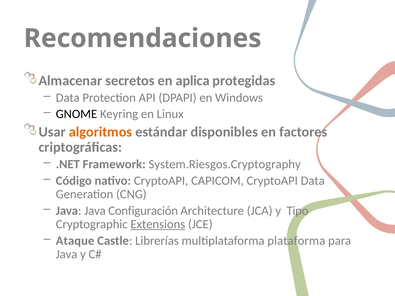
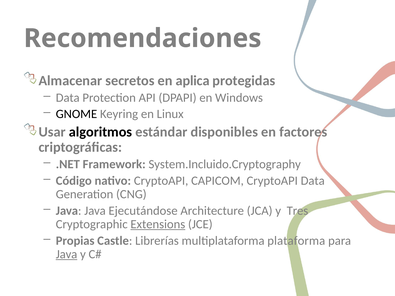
algoritmos colour: orange -> black (100, 132)
System.Riesgos.Cryptography: System.Riesgos.Cryptography -> System.Incluido.Cryptography (225, 164)
Configuración: Configuración -> Ejecutándose (143, 211)
Tipo: Tipo -> Tres (297, 211)
Ataque: Ataque -> Propias (75, 241)
Java underline: none -> present (67, 254)
